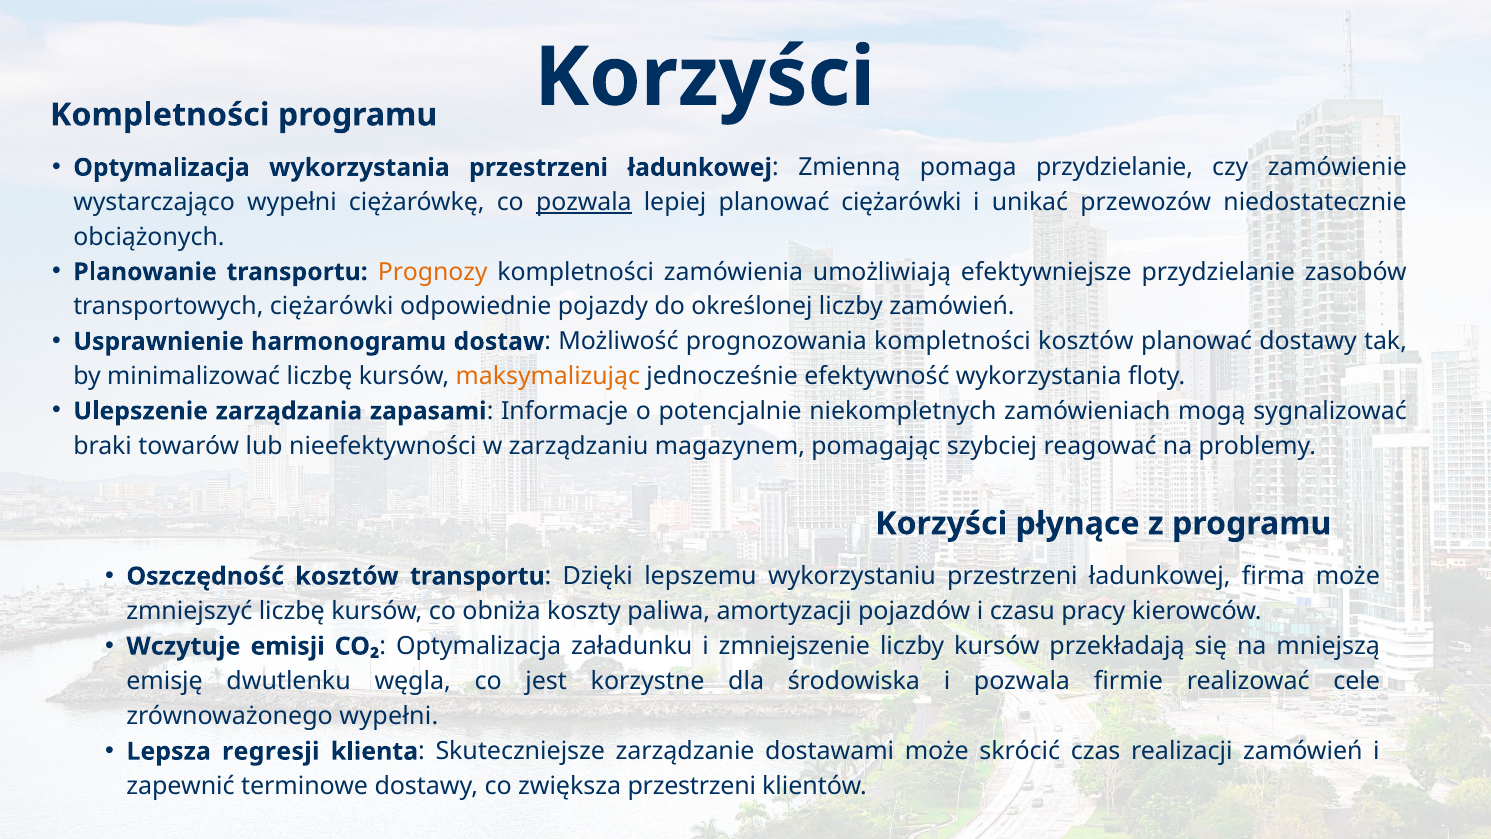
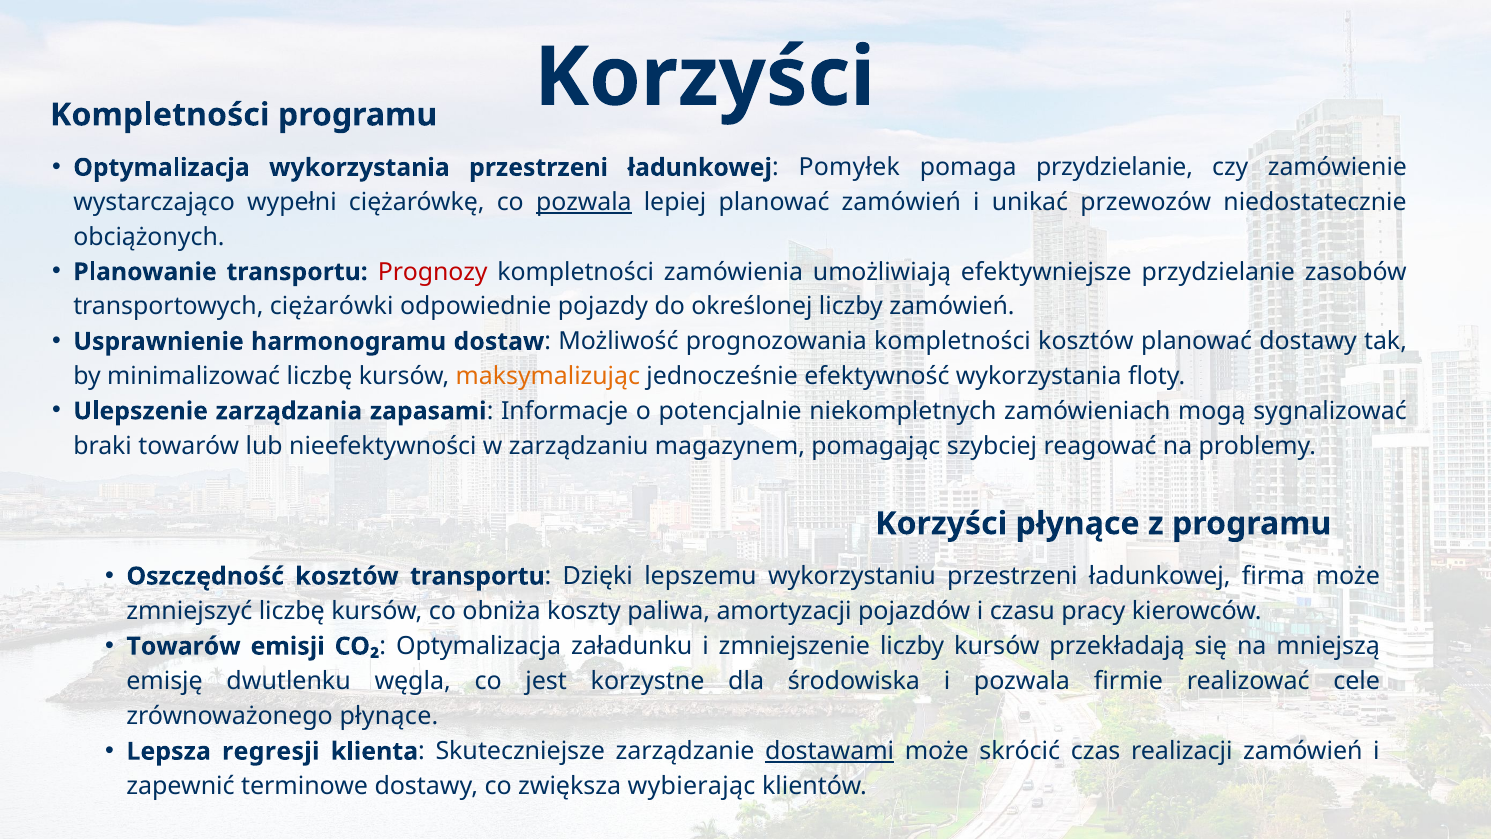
Zmienną: Zmienną -> Pomyłek (849, 168)
planować ciężarówki: ciężarówki -> zamówień (901, 202)
Prognozy colour: orange -> red (433, 272)
Wczytuje: Wczytuje -> Towarów (184, 646)
zrównoważonego wypełni: wypełni -> płynące (389, 716)
dostawami underline: none -> present (830, 751)
zwiększa przestrzeni: przestrzeni -> wybierając (691, 786)
